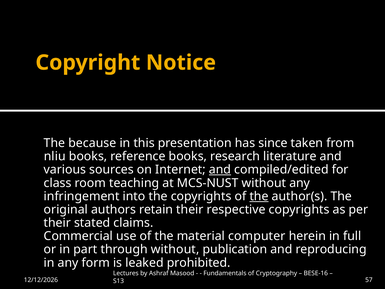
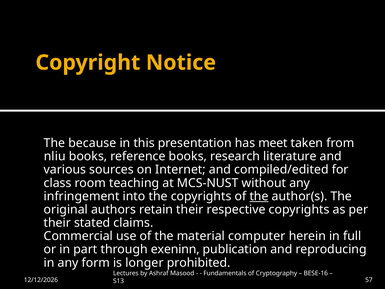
since: since -> meet (273, 143)
and underline: present -> none (220, 170)
through without: without -> exeninn (175, 249)
leaked: leaked -> longer (144, 262)
